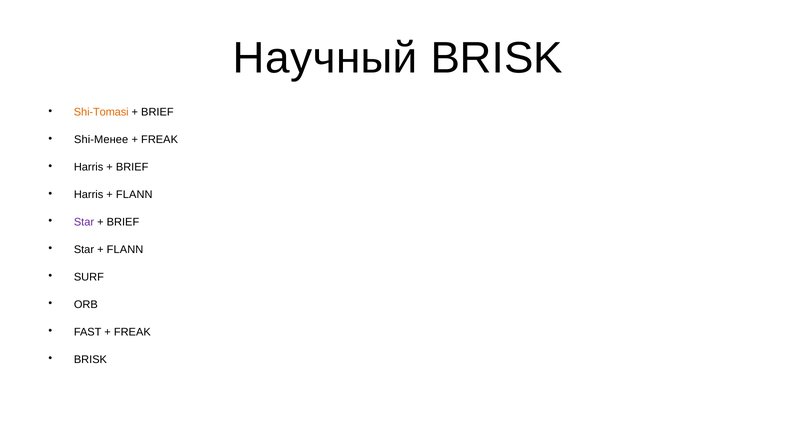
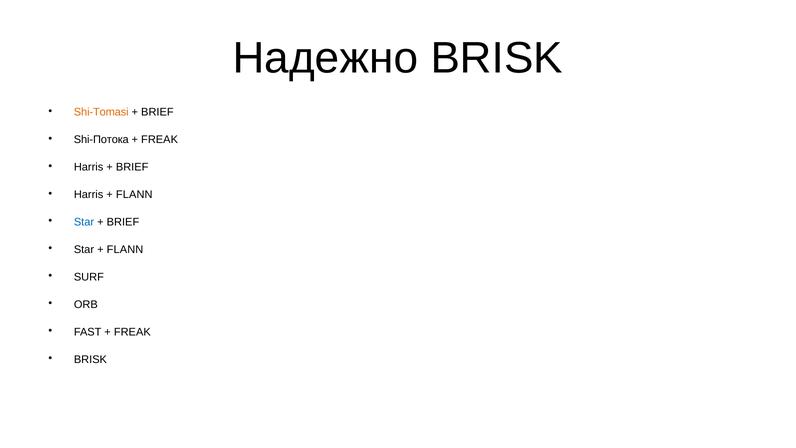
Научный: Научный -> Надежно (325, 58)
Shi-Менее: Shi-Менее -> Shi-Потока (101, 140)
Star colour: purple -> blue (84, 222)
